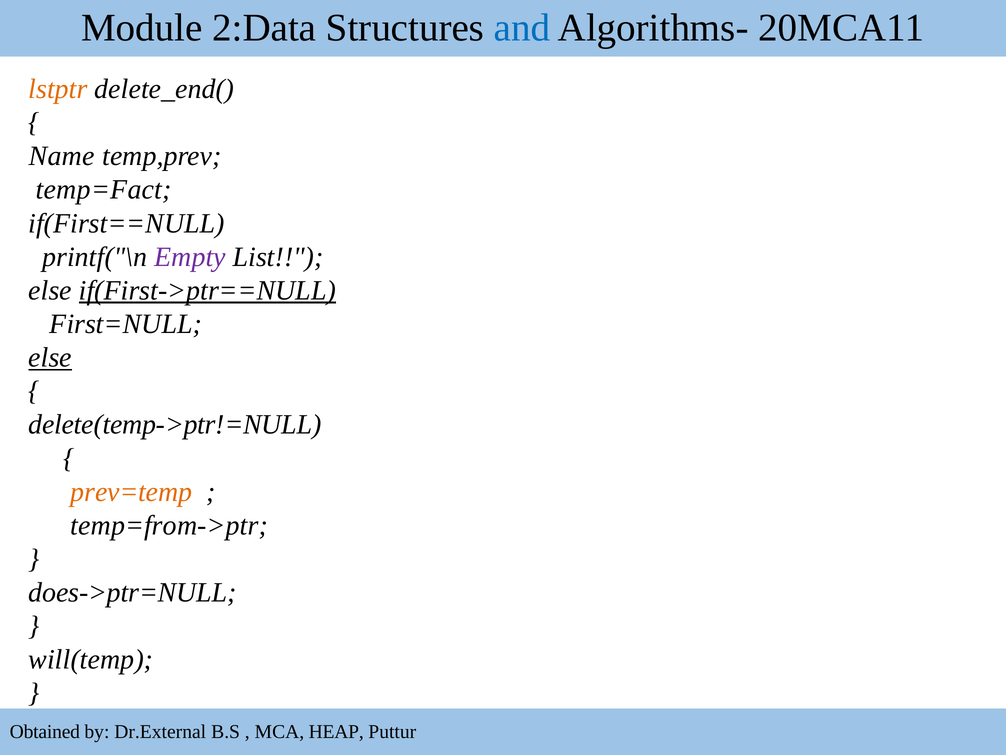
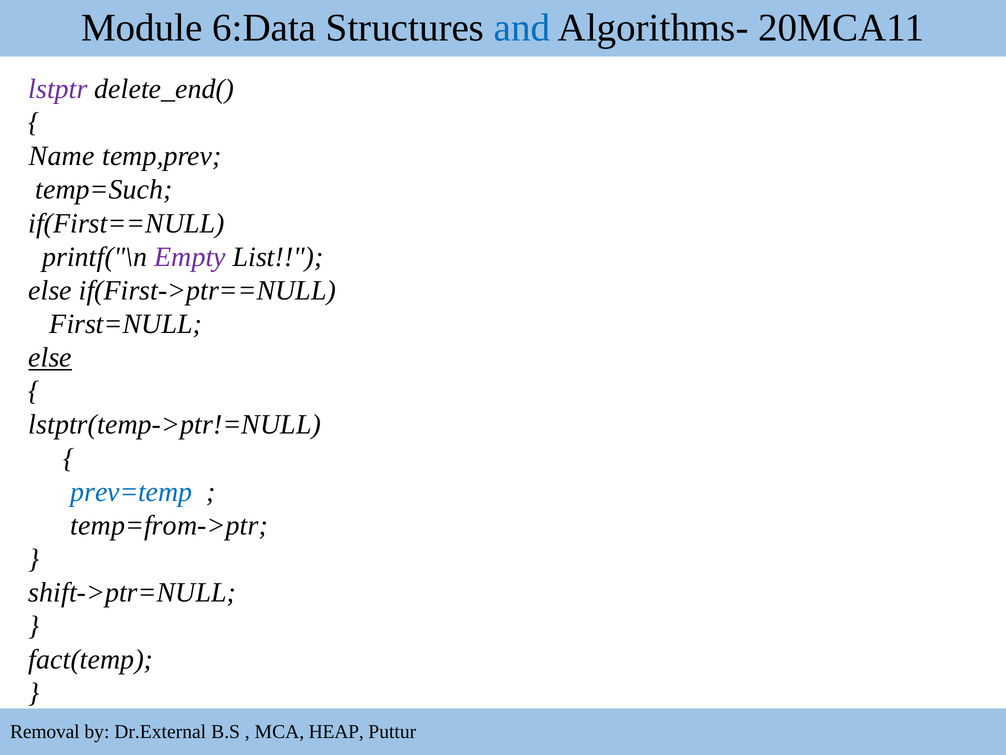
2:Data: 2:Data -> 6:Data (264, 28)
lstptr colour: orange -> purple (58, 89)
temp=Fact: temp=Fact -> temp=Such (104, 190)
if(First->ptr==NULL underline: present -> none (207, 290)
delete(temp->ptr!=NULL: delete(temp->ptr!=NULL -> lstptr(temp->ptr!=NULL (175, 424)
prev=temp colour: orange -> blue (131, 492)
does->ptr=NULL: does->ptr=NULL -> shift->ptr=NULL (132, 592)
will(temp: will(temp -> fact(temp (91, 659)
Obtained: Obtained -> Removal (45, 731)
